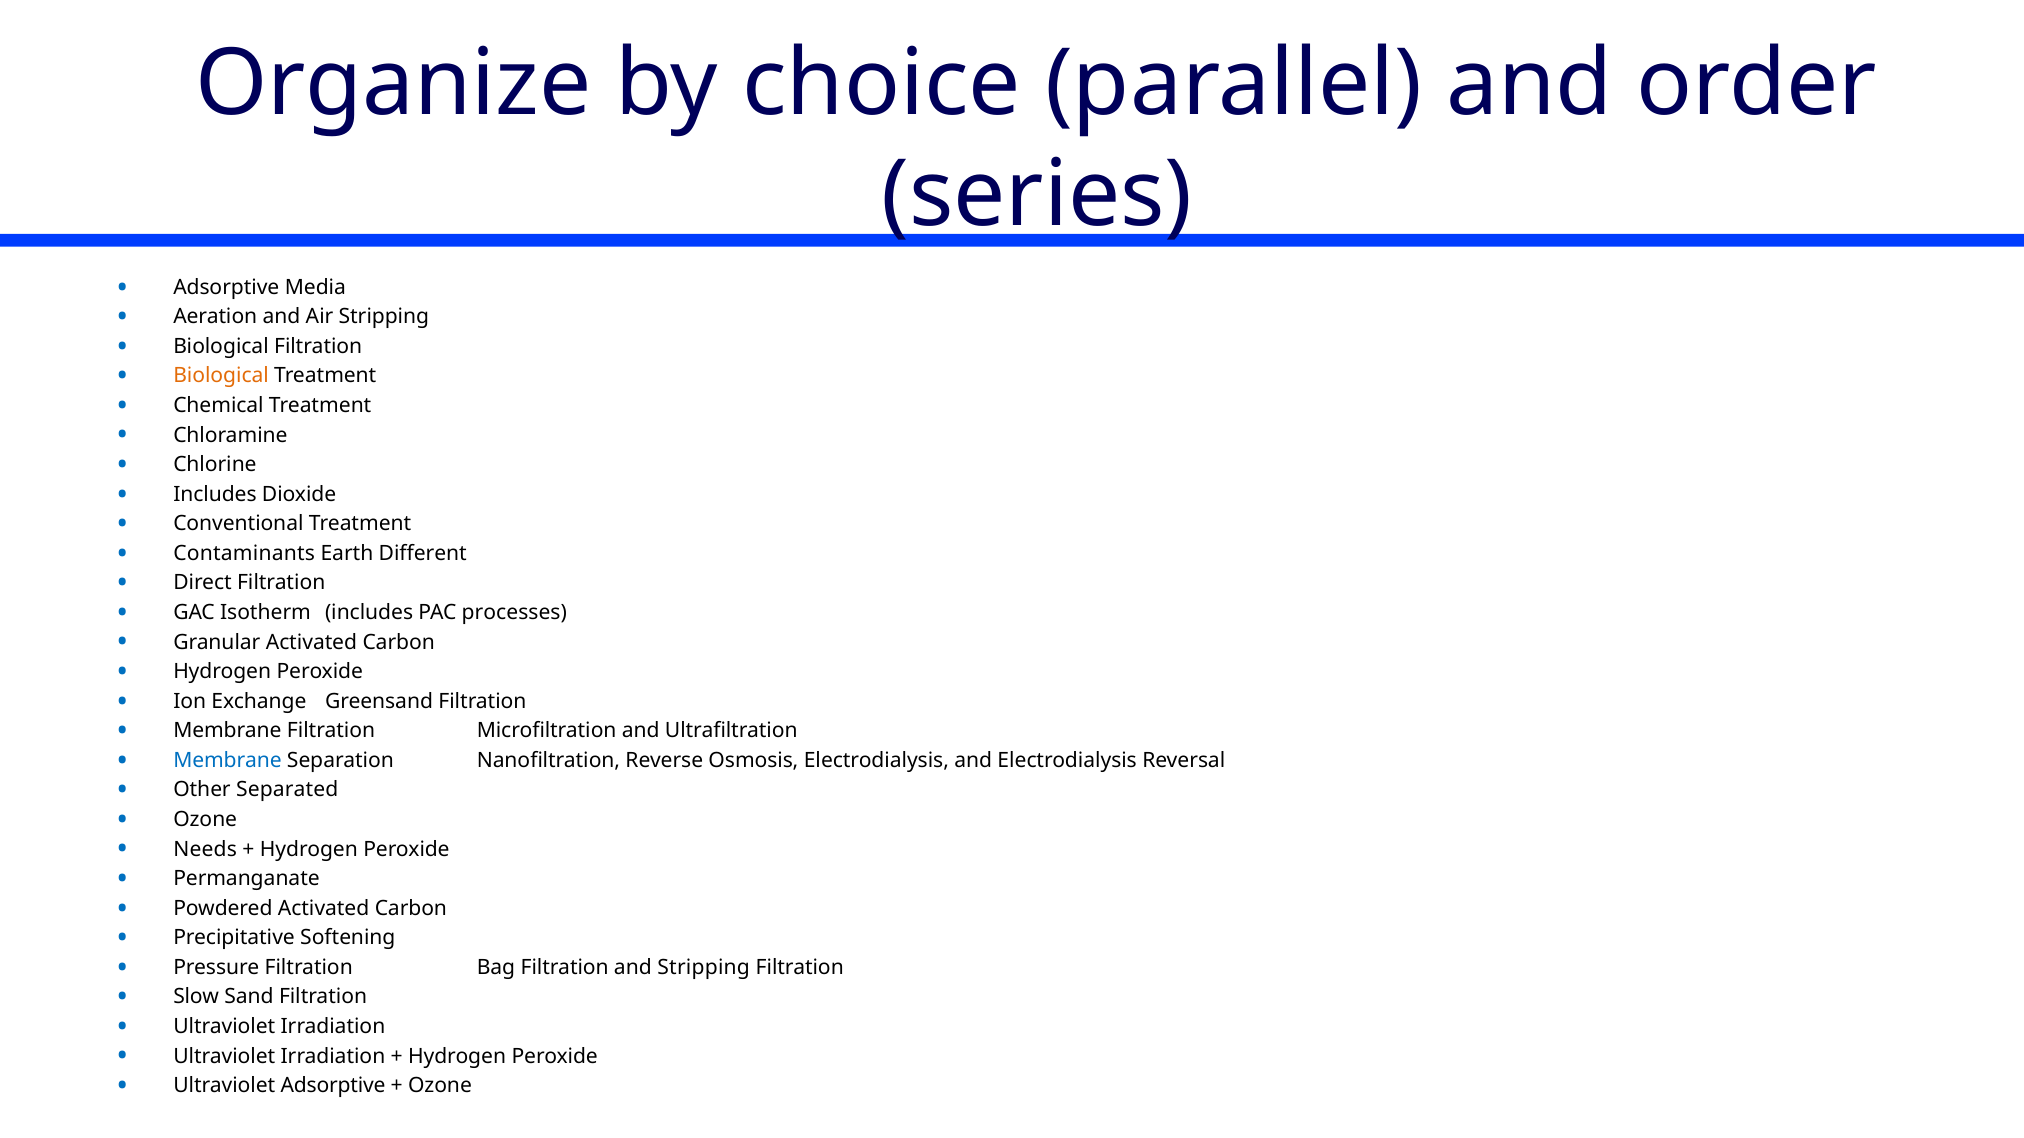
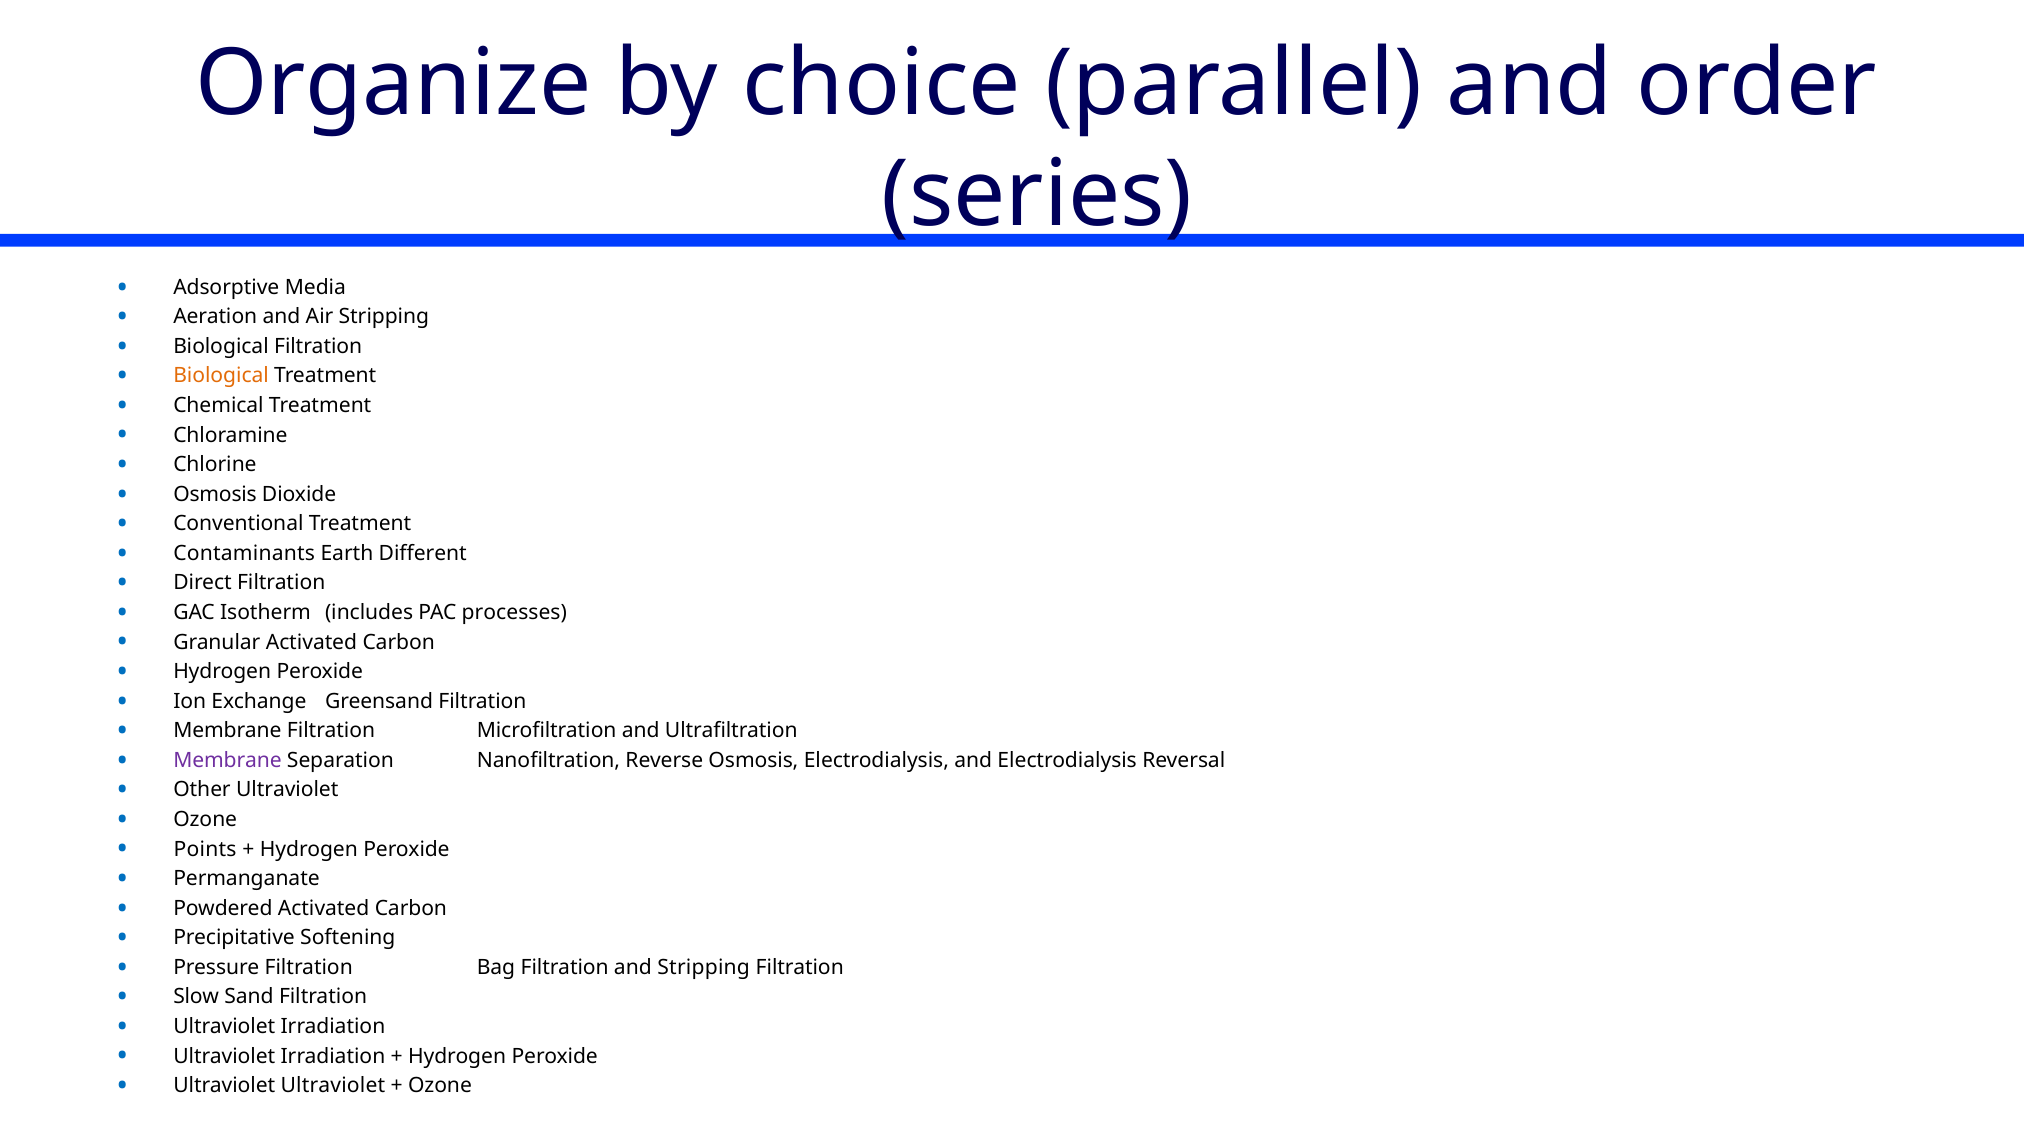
Includes: Includes -> Osmosis (215, 494)
Membrane colour: blue -> purple (228, 761)
Other Separated: Separated -> Ultraviolet (287, 790)
Needs: Needs -> Points (205, 849)
Ultraviolet Adsorptive: Adsorptive -> Ultraviolet (333, 1086)
